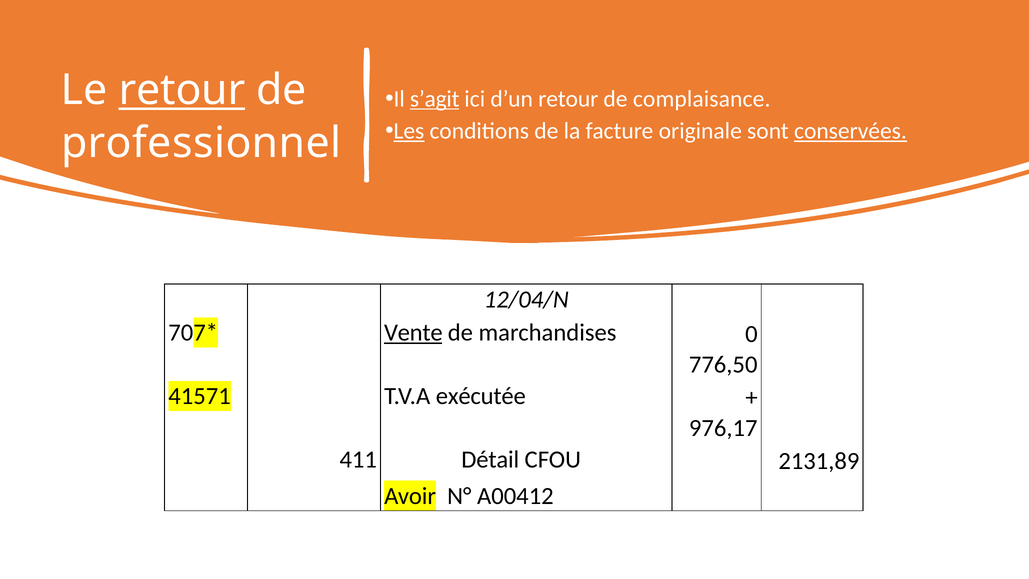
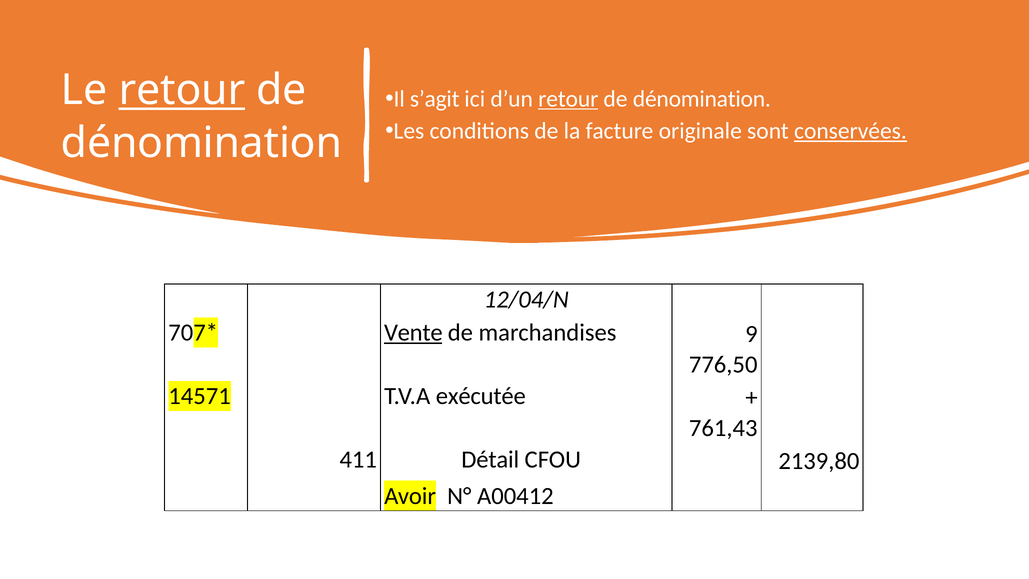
s’agit underline: present -> none (435, 99)
retour underline: none -> present (568, 99)
complaisance: complaisance -> dénomination (702, 99)
Les underline: present -> none (409, 131)
professionnel: professionnel -> dénomination (202, 143)
0: 0 -> 9 (751, 334)
41571: 41571 -> 14571 (200, 396)
976,17: 976,17 -> 761,43 (723, 428)
2131,89: 2131,89 -> 2139,80 (819, 461)
